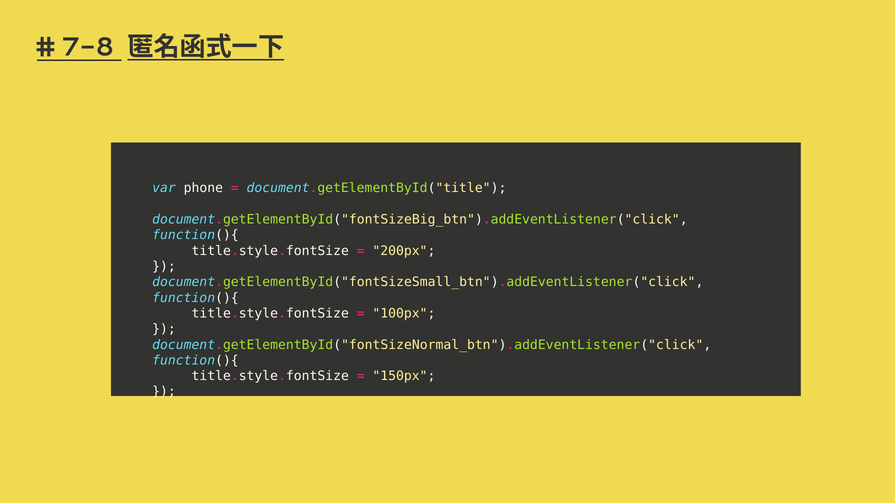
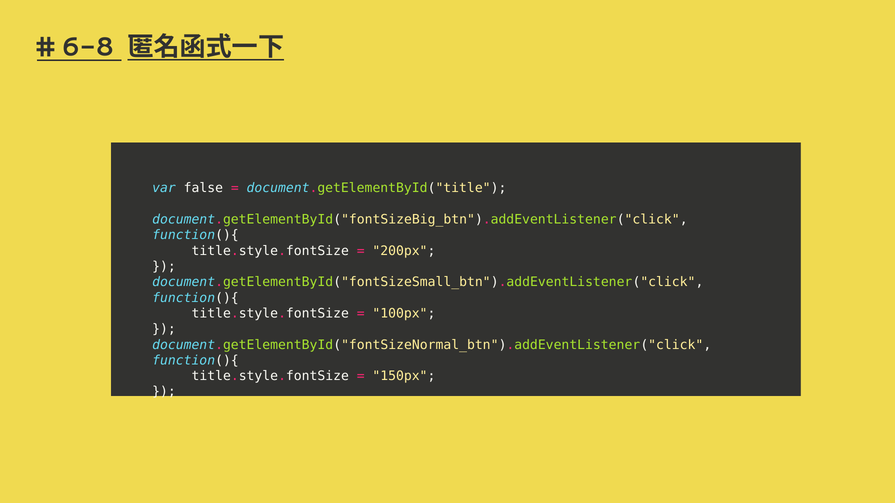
7-8: 7-8 -> 6-8 (88, 47)
phone: phone -> false (203, 188)
